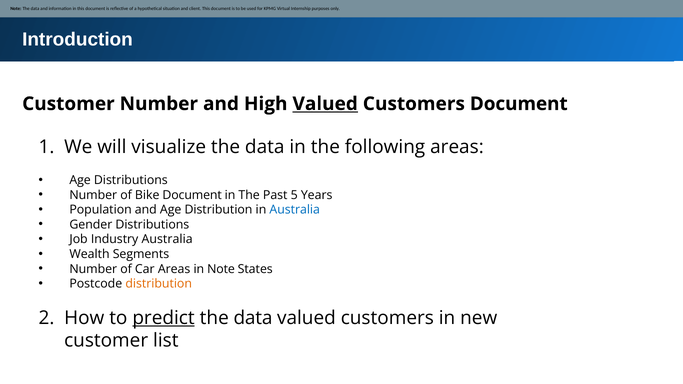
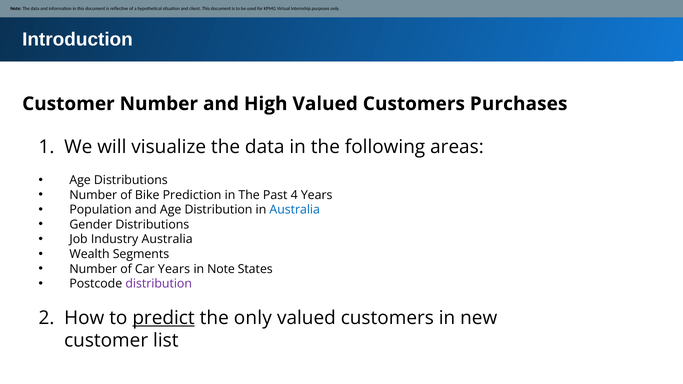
Valued underline: present -> none (325, 104)
Customers Document: Document -> Purchases (519, 104)
Bike Document: Document -> Prediction (192, 195)
5: 5 -> 4 (294, 195)
Car Areas: Areas -> Years (174, 269)
distribution colour: orange -> purple (159, 284)
data: data -> only (253, 318)
